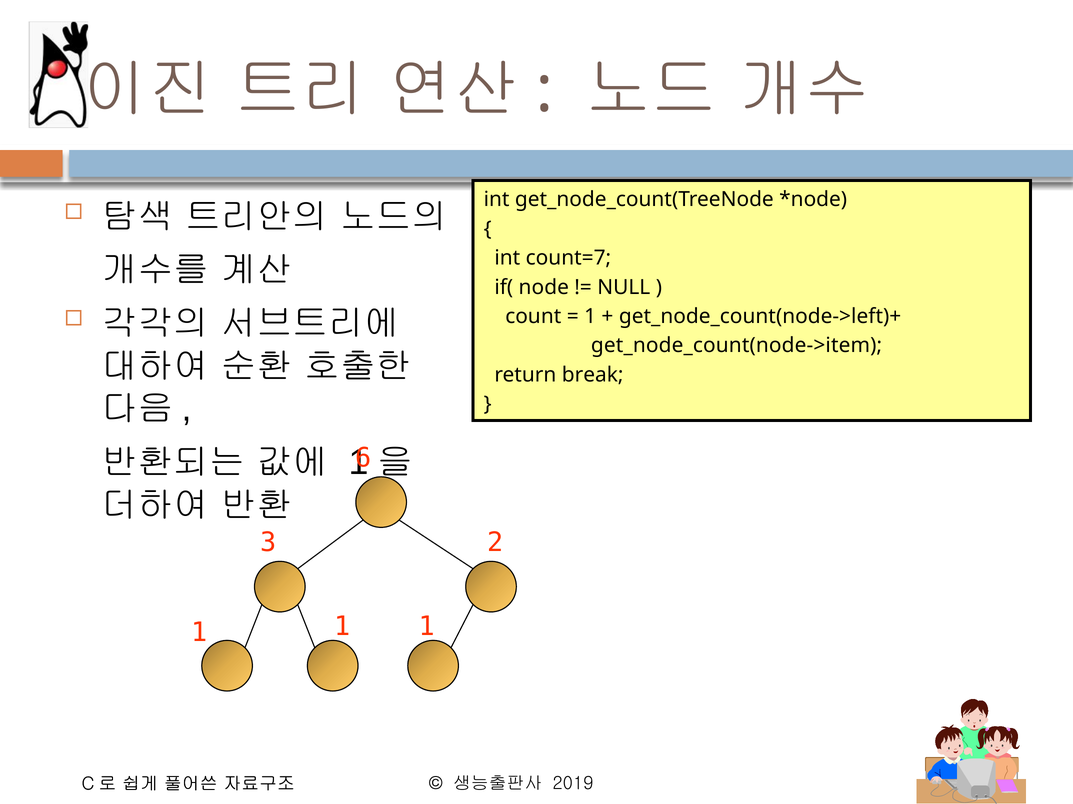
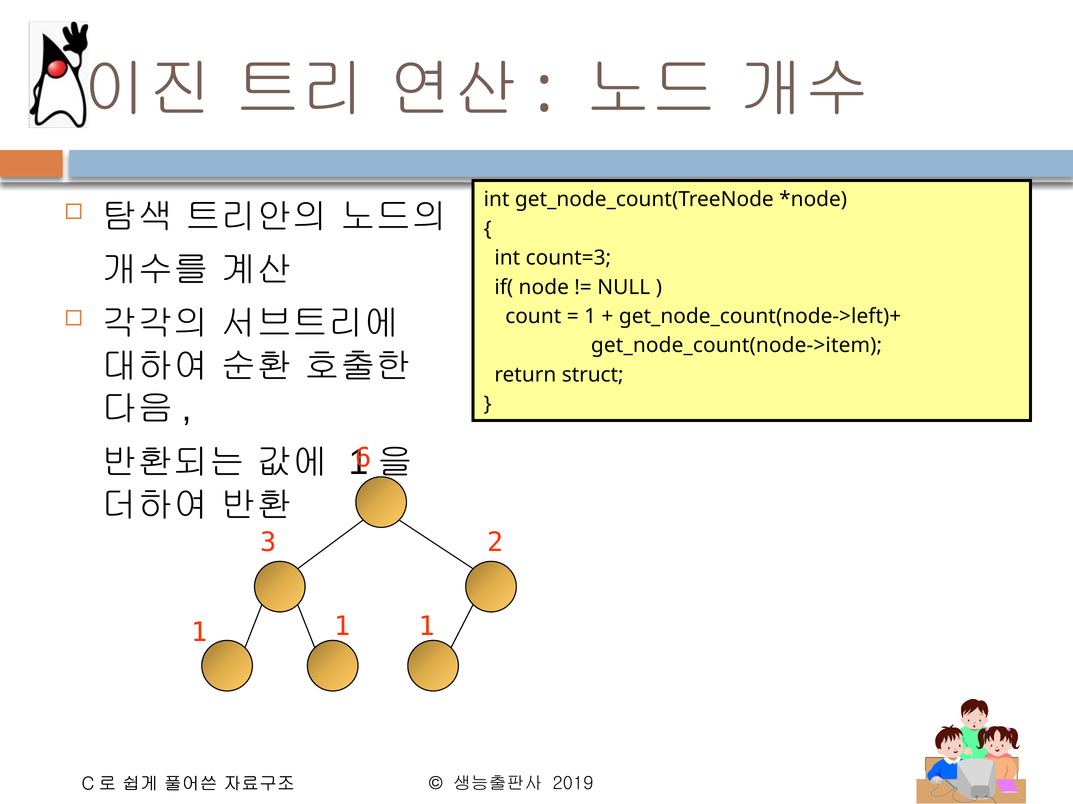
count=7: count=7 -> count=3 (568, 258)
break: break -> struct (593, 375)
